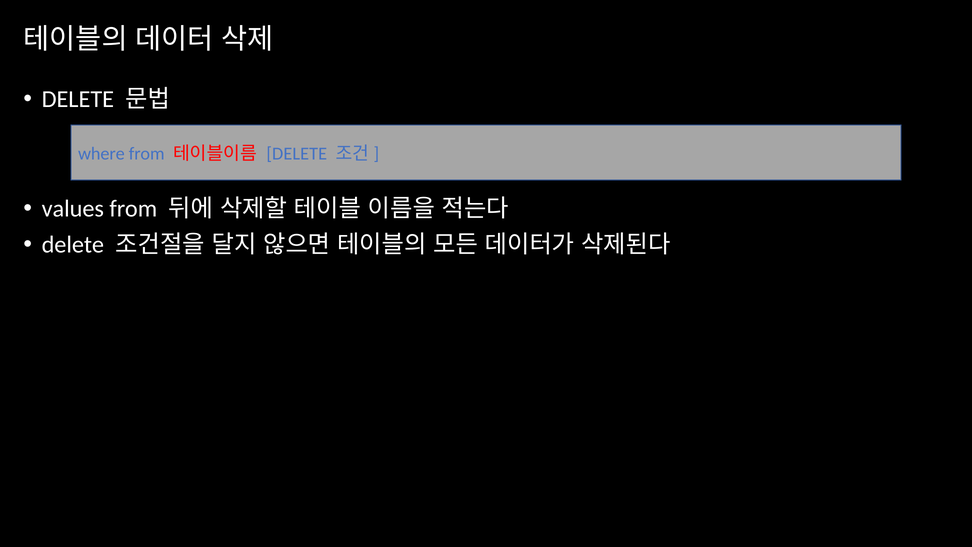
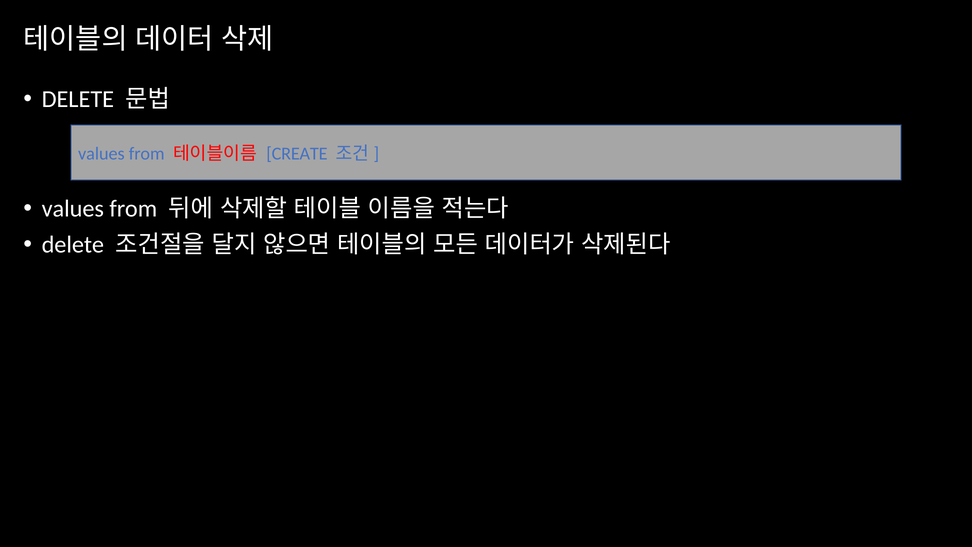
where: where -> values (101, 154)
DELETE: DELETE -> CREATE (297, 154)
